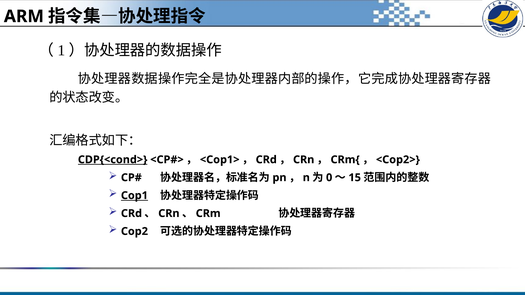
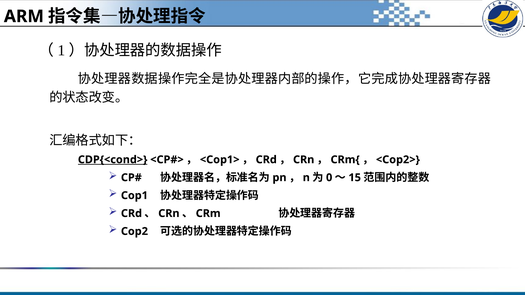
Cop1 underline: present -> none (134, 196)
